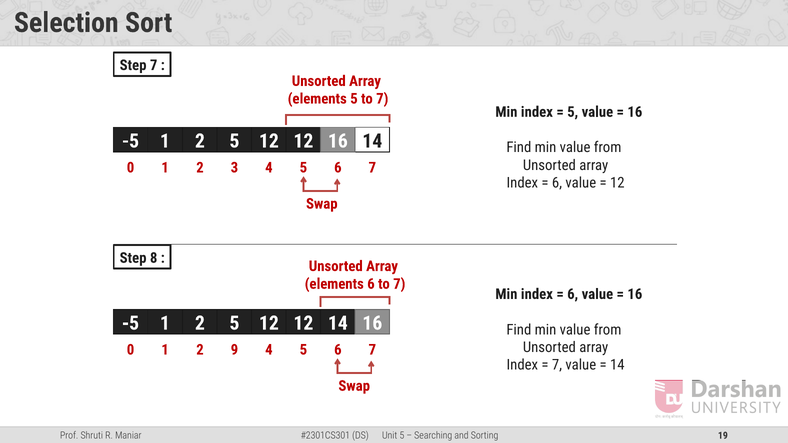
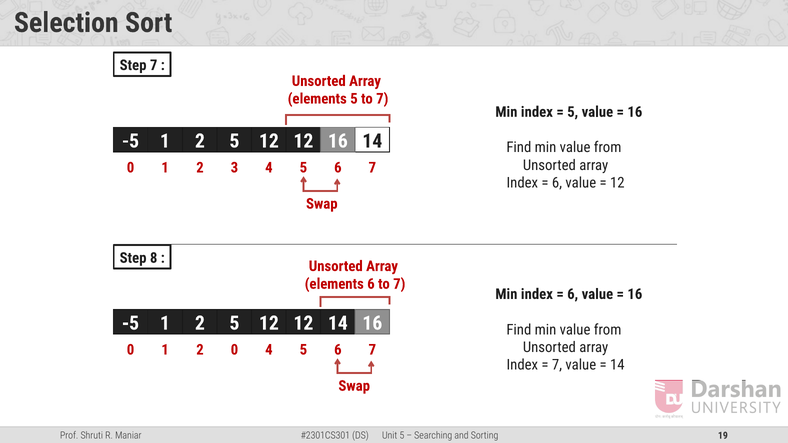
2 9: 9 -> 0 (234, 350)
